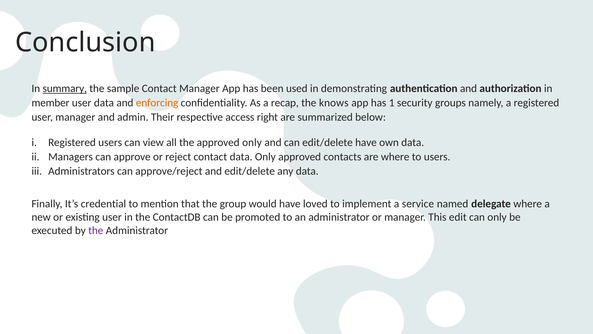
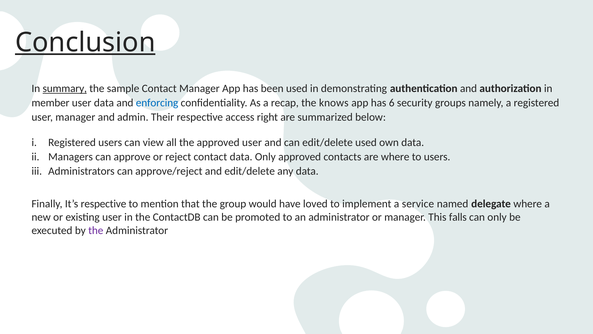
Conclusion underline: none -> present (85, 42)
enforcing colour: orange -> blue (157, 103)
1: 1 -> 6 (392, 103)
approved only: only -> user (252, 142)
edit/delete have: have -> used (366, 142)
It’s credential: credential -> respective (103, 203)
edit: edit -> falls (458, 217)
